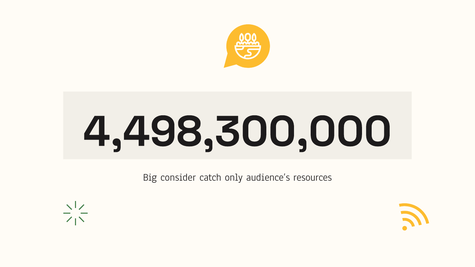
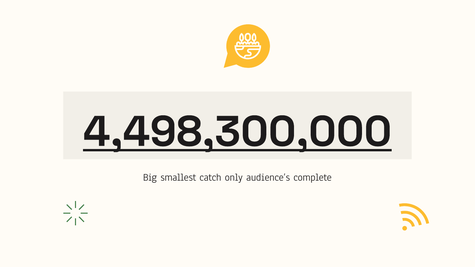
4,498,300,000 underline: none -> present (237, 132)
consider: consider -> smallest (178, 177)
resources: resources -> complete (313, 177)
